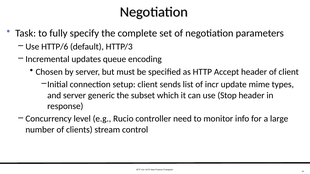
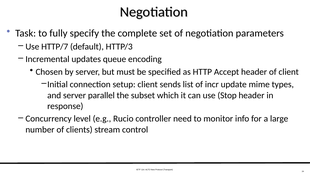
HTTP/6: HTTP/6 -> HTTP/7 (55, 47)
generic: generic -> parallel (101, 95)
